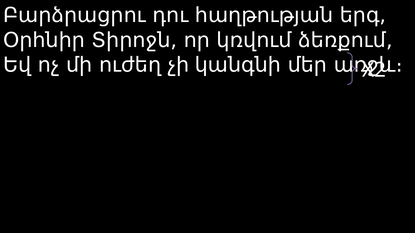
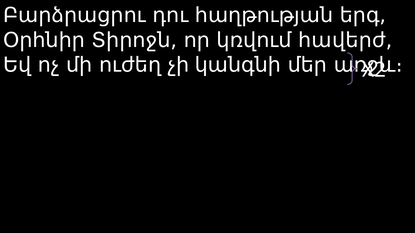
ձեռքում: ձեռքում -> հավերժ (345, 40)
